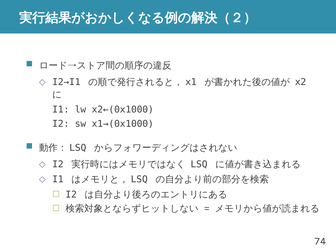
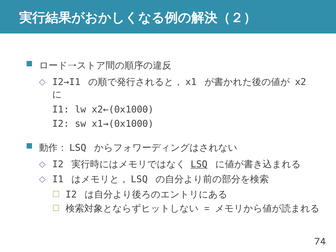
LSQ underline: none -> present (199, 164)
